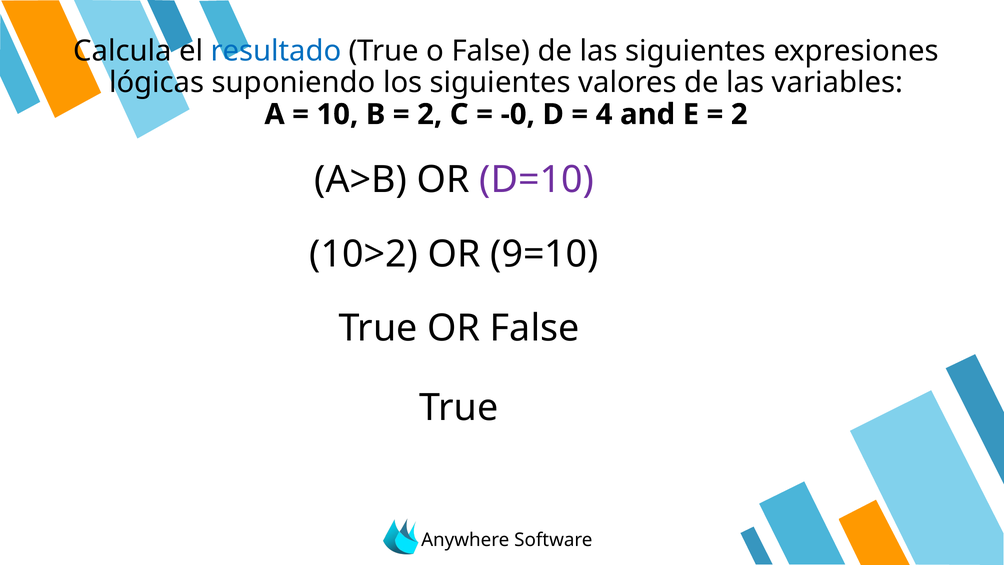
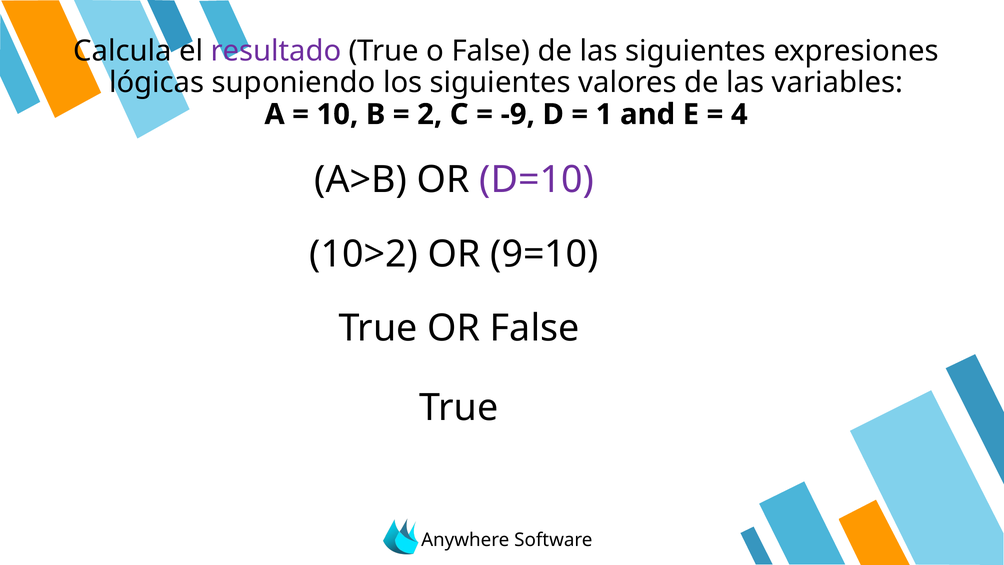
resultado colour: blue -> purple (276, 51)
-0: -0 -> -9 (518, 114)
4: 4 -> 1 (604, 114)
2: 2 -> 4 (739, 114)
